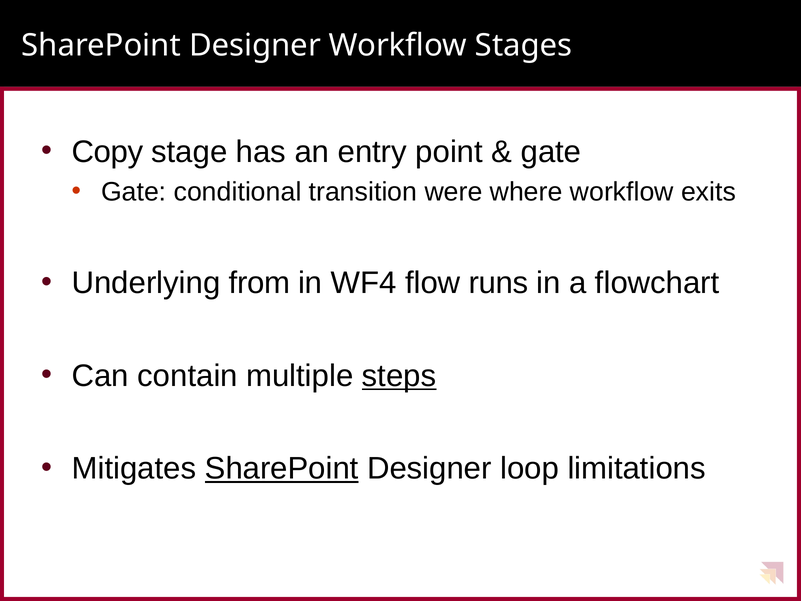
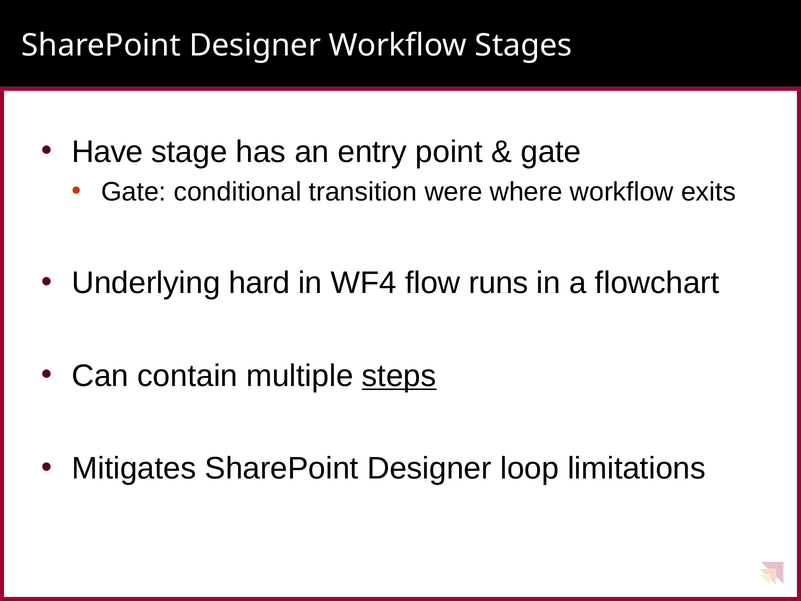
Copy: Copy -> Have (107, 152)
from: from -> hard (259, 283)
SharePoint underline: present -> none (282, 468)
